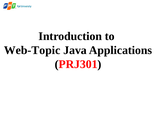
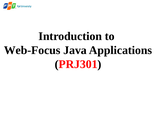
Web-Topic: Web-Topic -> Web-Focus (32, 50)
